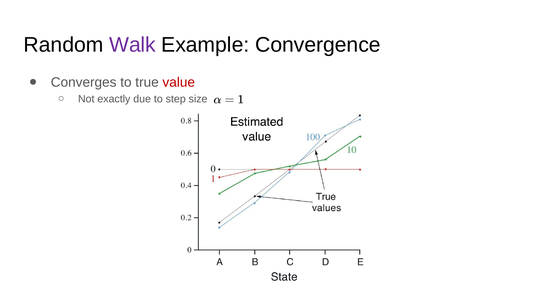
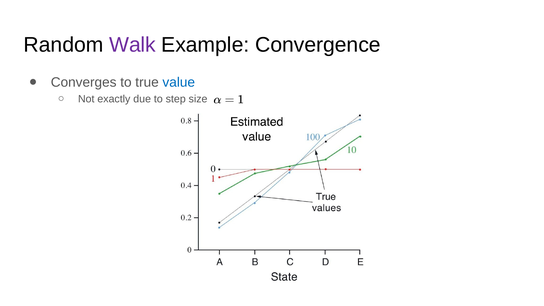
value colour: red -> blue (179, 82)
